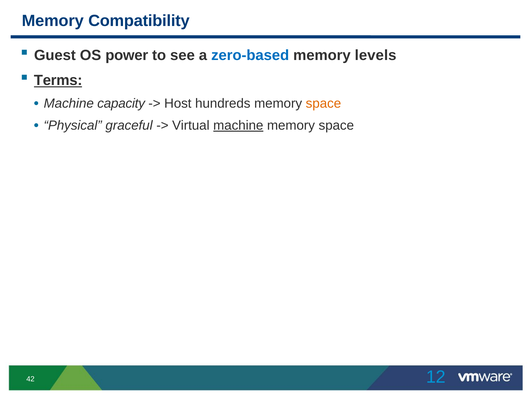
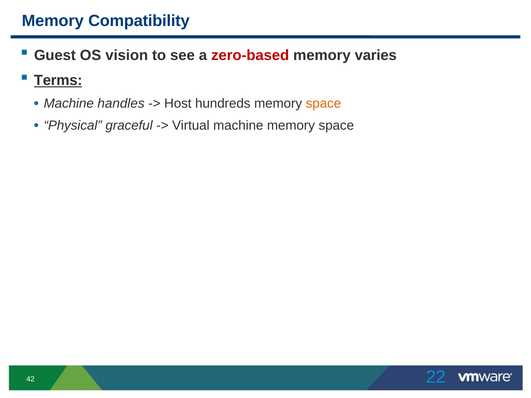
power: power -> vision (127, 55)
zero-based colour: blue -> red (250, 55)
levels: levels -> varies (376, 55)
capacity: capacity -> handles (121, 103)
machine underline: present -> none (238, 126)
12: 12 -> 22 (436, 377)
